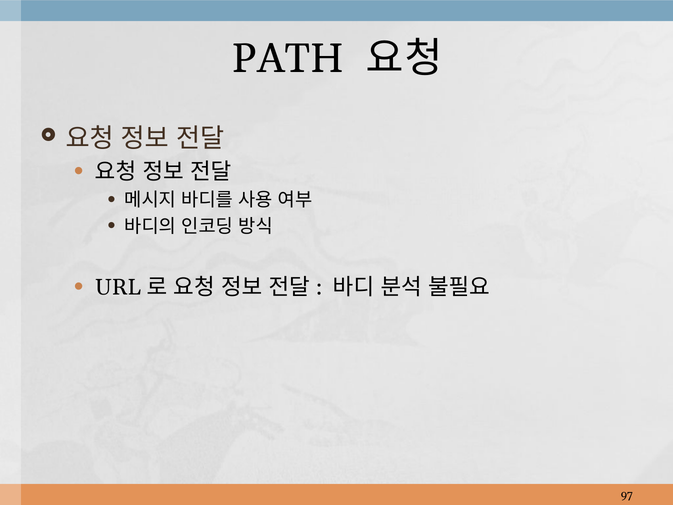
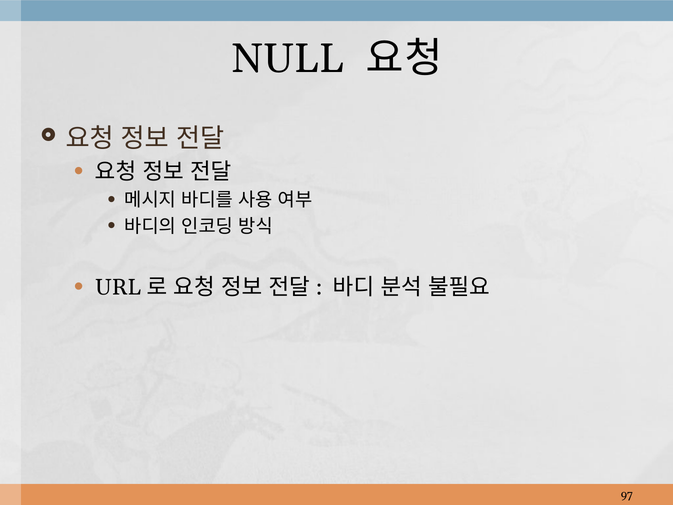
PATH: PATH -> NULL (288, 58)
